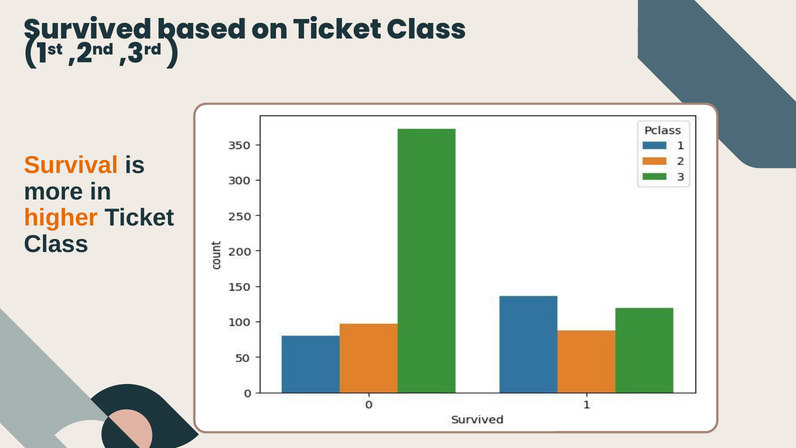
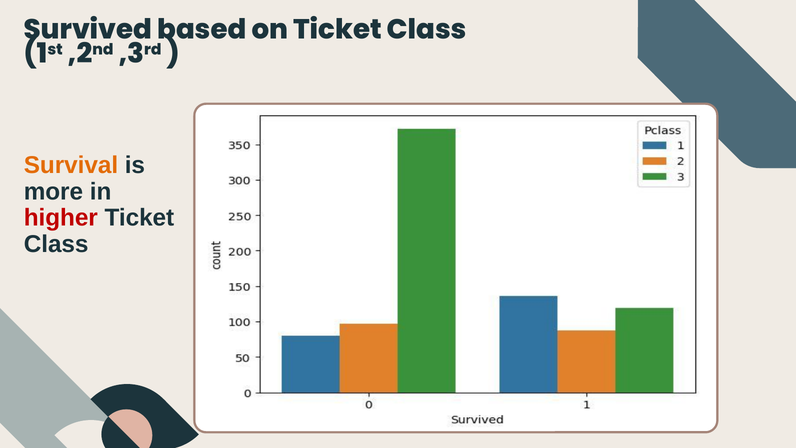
higher colour: orange -> red (61, 218)
